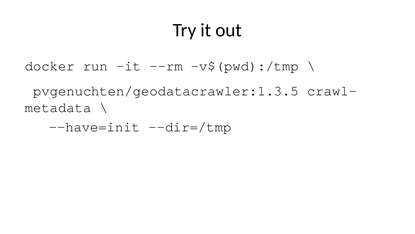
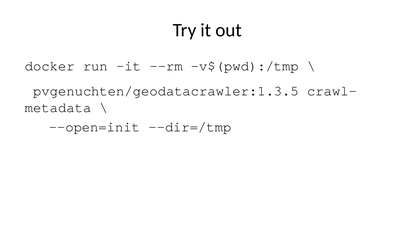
--have=init: --have=init -> --open=init (94, 127)
